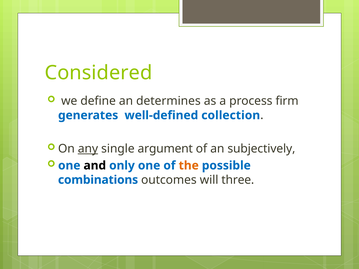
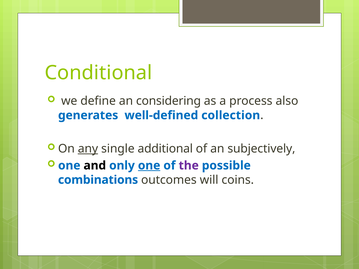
Considered: Considered -> Conditional (98, 73)
determines: determines -> considering (168, 101)
firm: firm -> also (287, 101)
argument: argument -> additional (165, 149)
one underline: none -> present (149, 166)
the colour: orange -> purple (189, 166)
three: three -> coins (238, 180)
